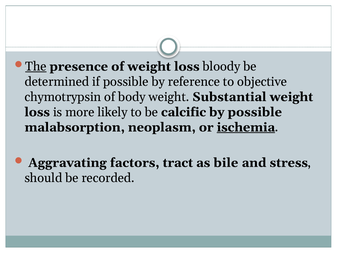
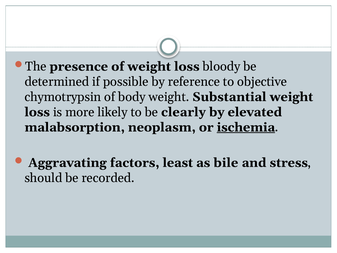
The underline: present -> none (36, 66)
calcific: calcific -> clearly (183, 112)
by possible: possible -> elevated (255, 112)
tract: tract -> least (178, 163)
